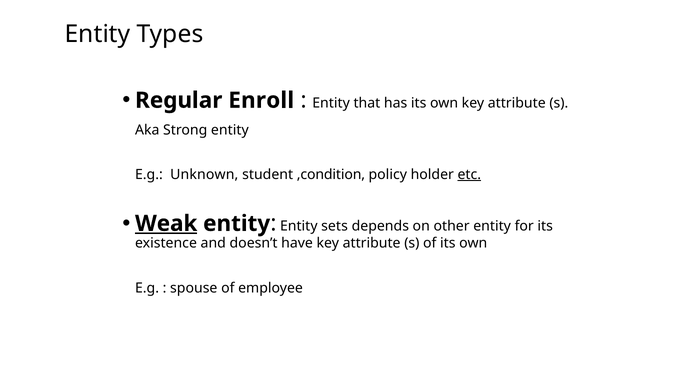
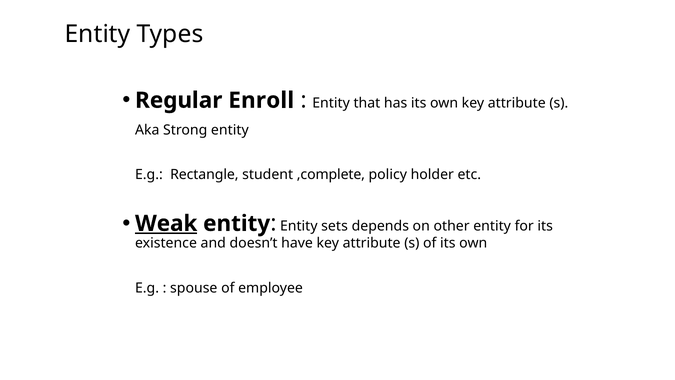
Unknown: Unknown -> Rectangle (204, 174)
,condition: ,condition -> ,complete (331, 174)
etc underline: present -> none (469, 174)
